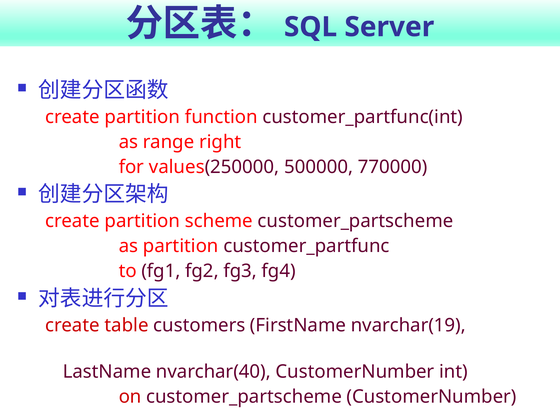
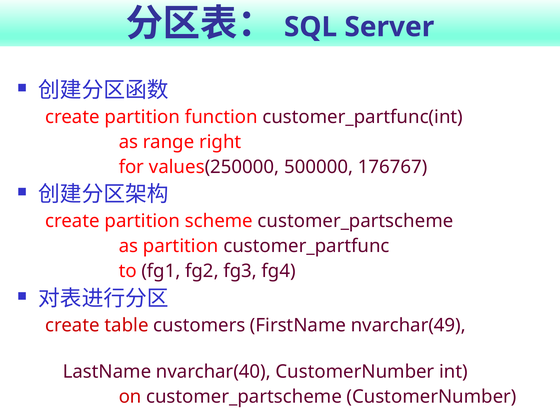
770000: 770000 -> 176767 (393, 167)
nvarchar(19: nvarchar(19 -> nvarchar(49 (408, 325)
